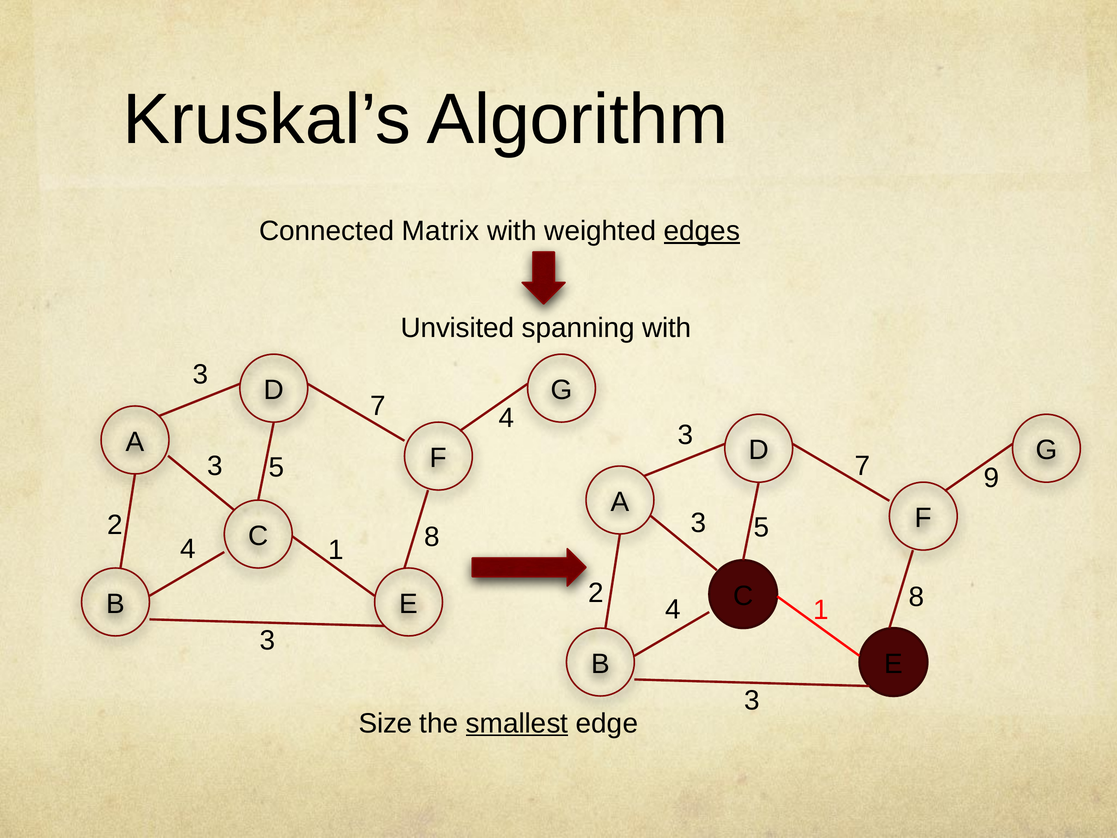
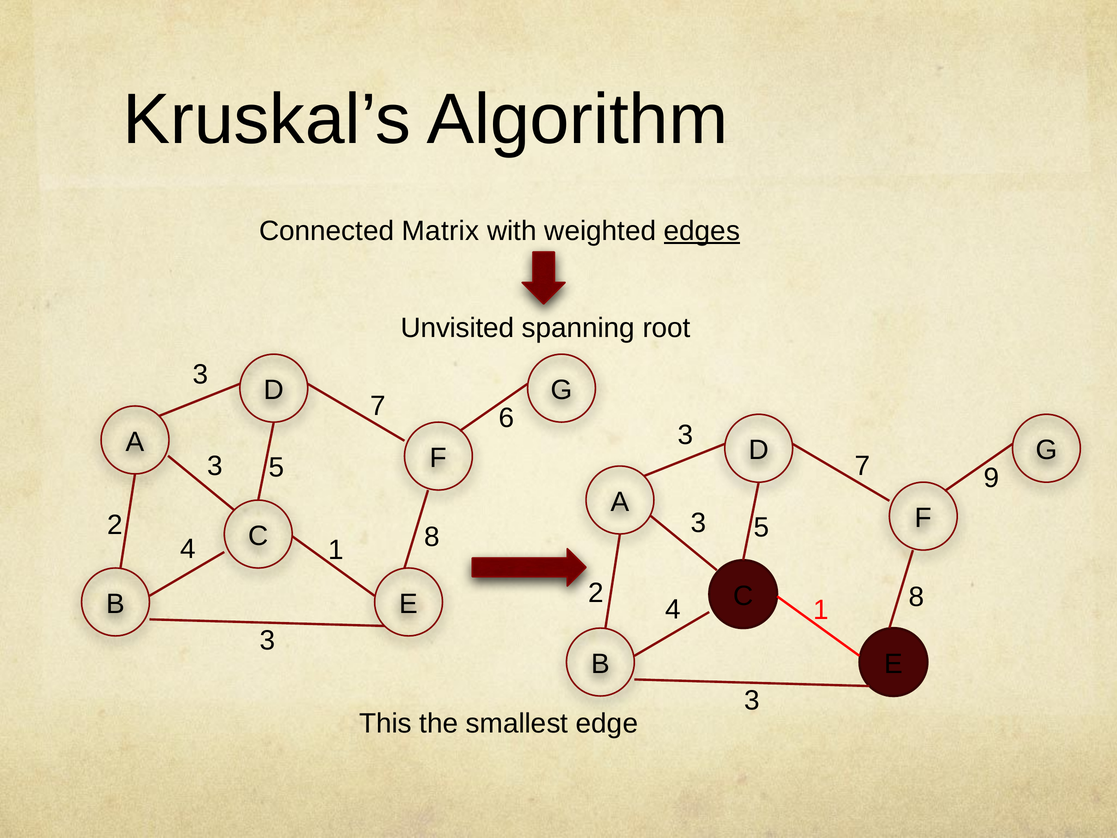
spanning with: with -> root (667, 328)
7 4: 4 -> 6 (507, 418)
Size: Size -> This (385, 723)
smallest underline: present -> none (517, 723)
